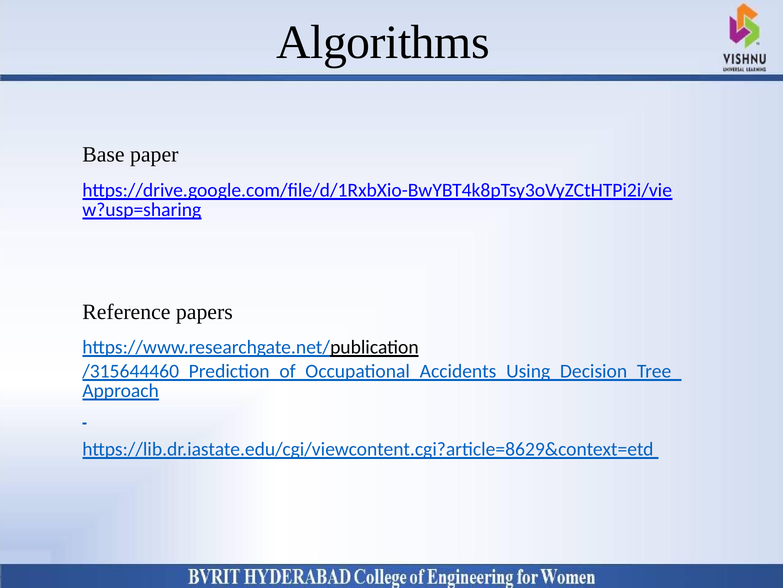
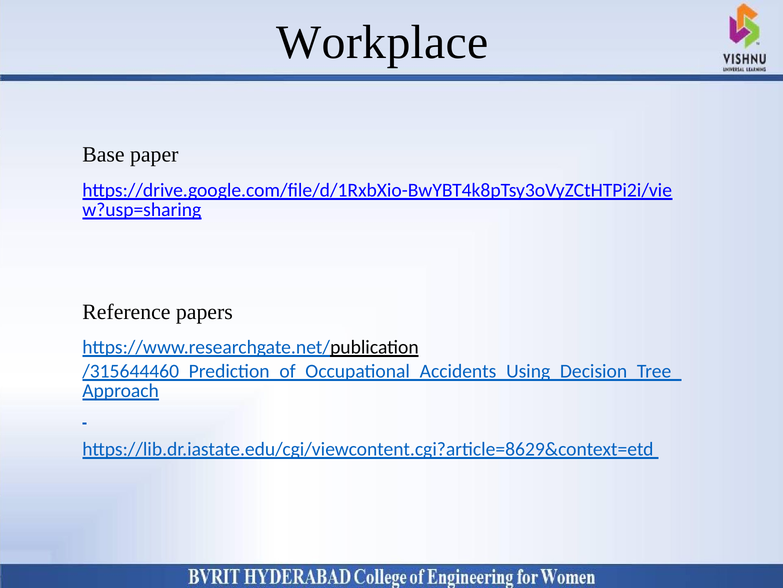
Algorithms: Algorithms -> Workplace (383, 42)
